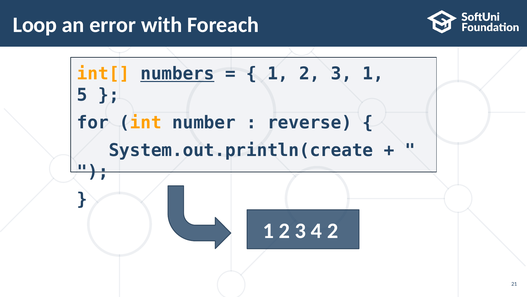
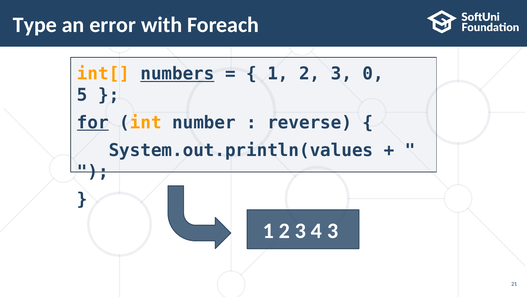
Loop: Loop -> Type (35, 25)
3 1: 1 -> 0 (373, 74)
for underline: none -> present (93, 122)
System.out.println(create: System.out.println(create -> System.out.println(values (241, 150)
4 2: 2 -> 3 (333, 230)
